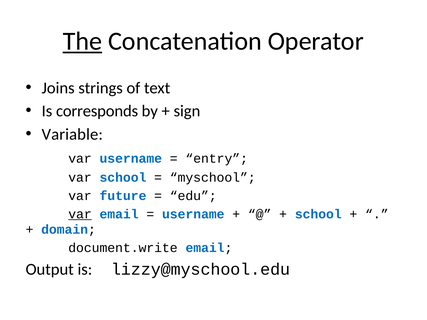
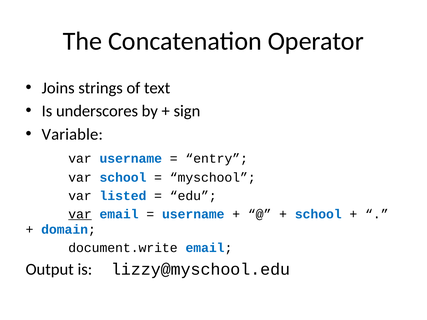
The underline: present -> none (82, 41)
corresponds: corresponds -> underscores (97, 111)
future: future -> listed (123, 196)
